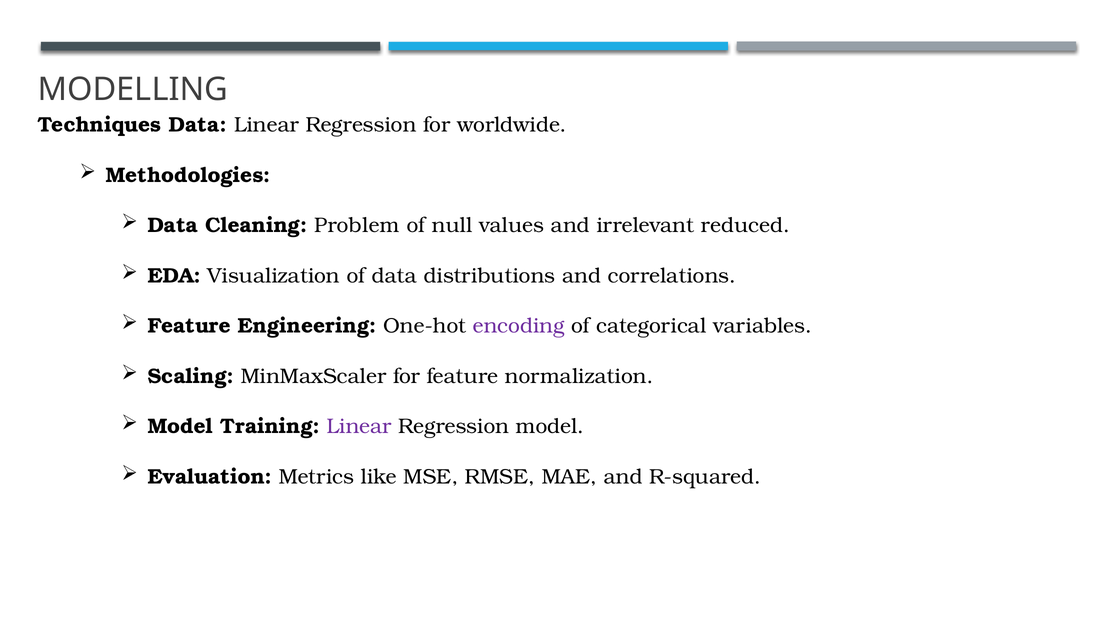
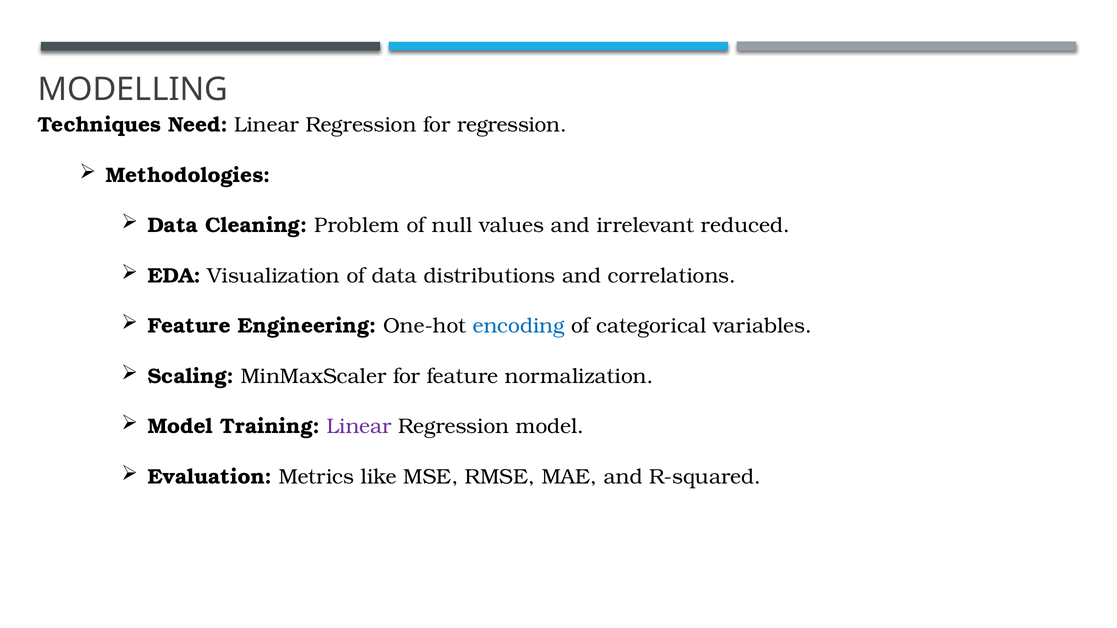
Techniques Data: Data -> Need (198, 125)
for worldwide: worldwide -> regression (512, 125)
encoding colour: purple -> blue (519, 326)
